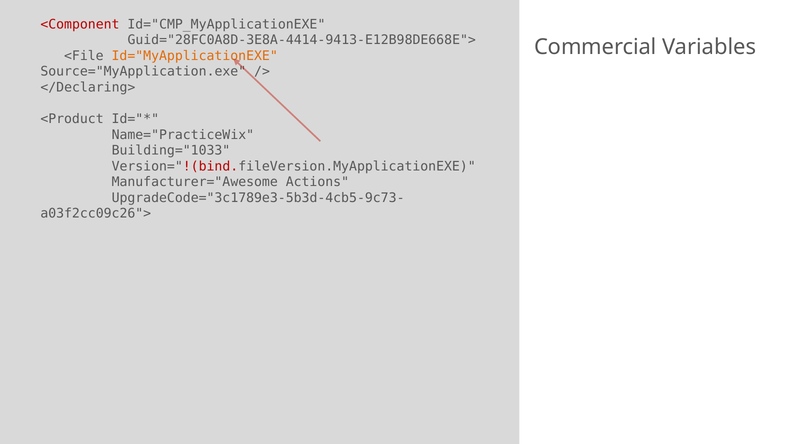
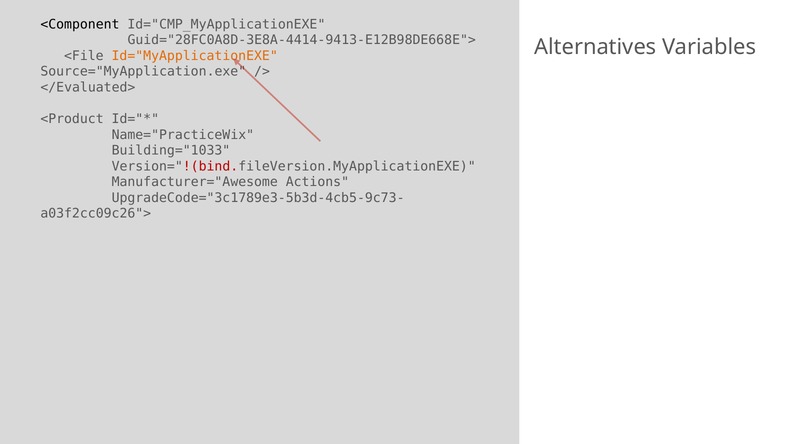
<Component colour: red -> black (80, 24)
Commercial: Commercial -> Alternatives (595, 47)
</Declaring>: </Declaring> -> </Evaluated> (88, 87)
